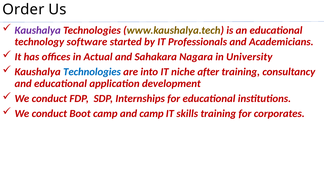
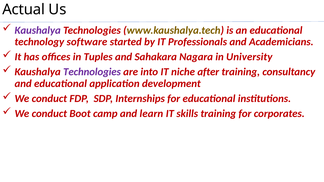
Order: Order -> Actual (24, 9)
Actual: Actual -> Tuples (98, 57)
Technologies colour: blue -> purple (92, 72)
and camp: camp -> learn (151, 114)
